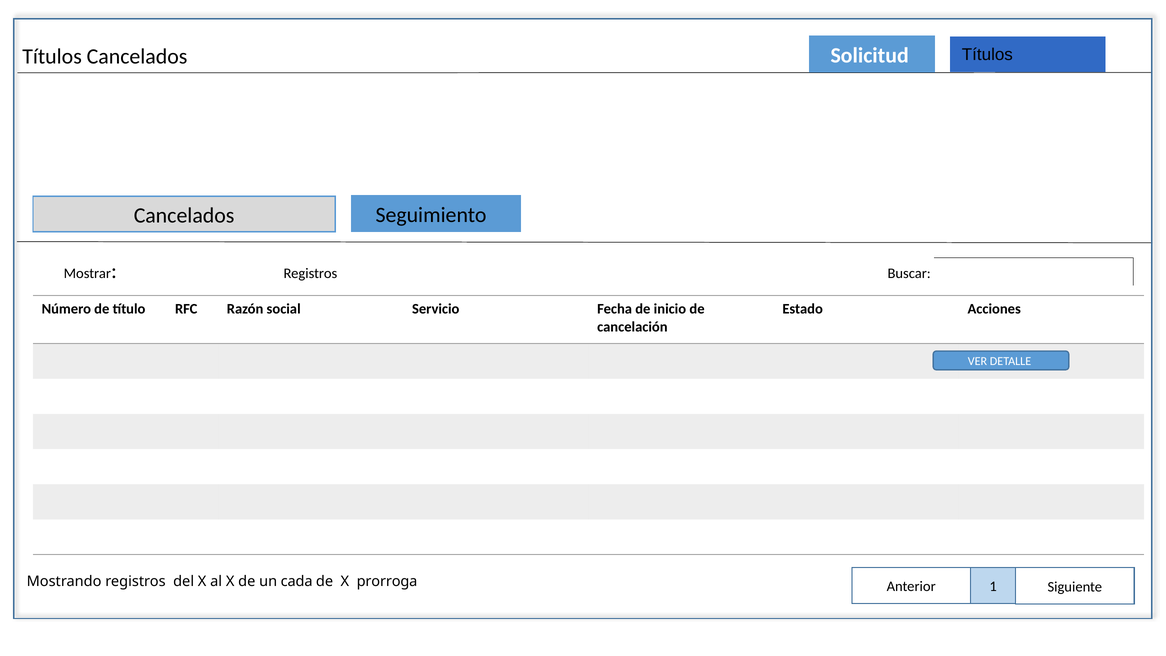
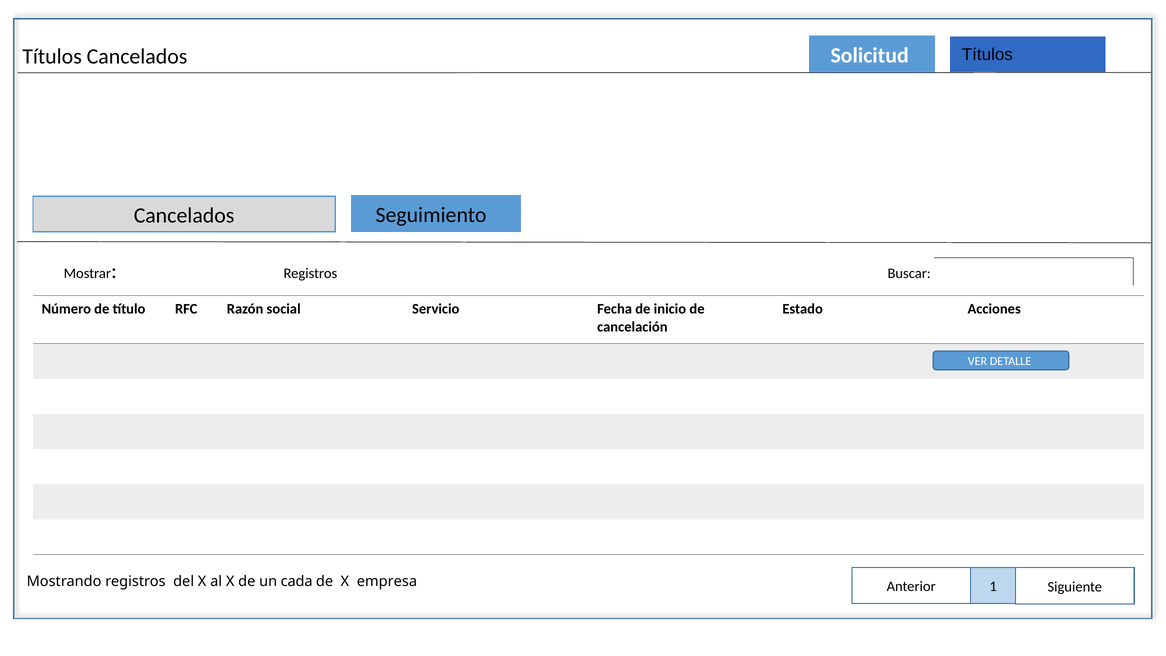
prorroga: prorroga -> empresa (387, 581)
